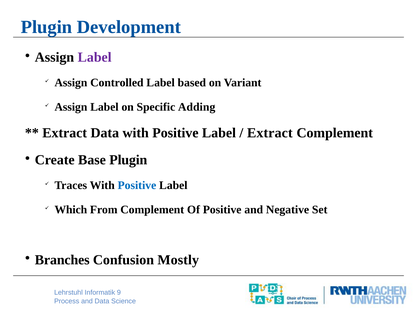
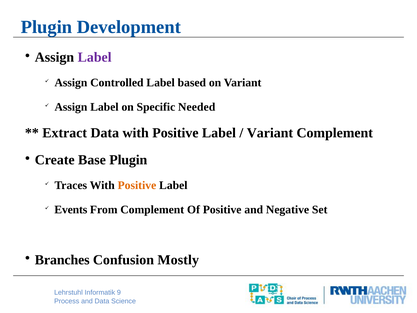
Adding: Adding -> Needed (197, 107)
Extract: Extract -> Variant (270, 133)
Positive colour: blue -> orange (137, 185)
Which: Which -> Events (71, 210)
